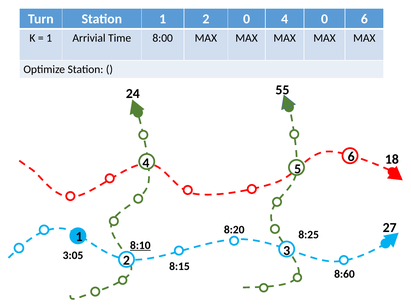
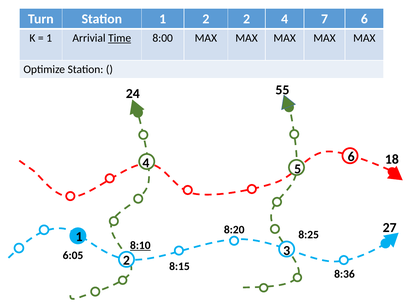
2 0: 0 -> 2 (247, 19)
4 0: 0 -> 7 (325, 19)
Time underline: none -> present (120, 38)
3:05: 3:05 -> 6:05 (73, 256)
8:60: 8:60 -> 8:36 (344, 274)
